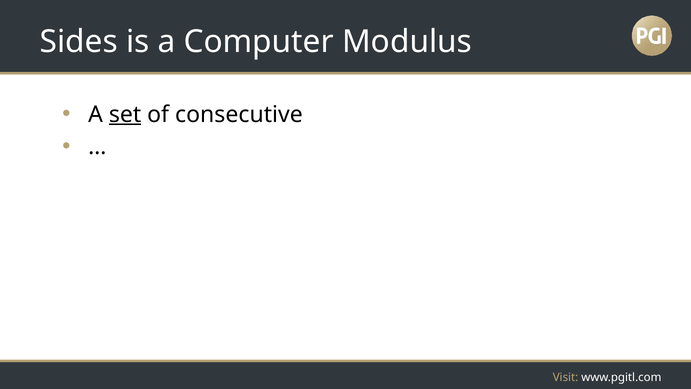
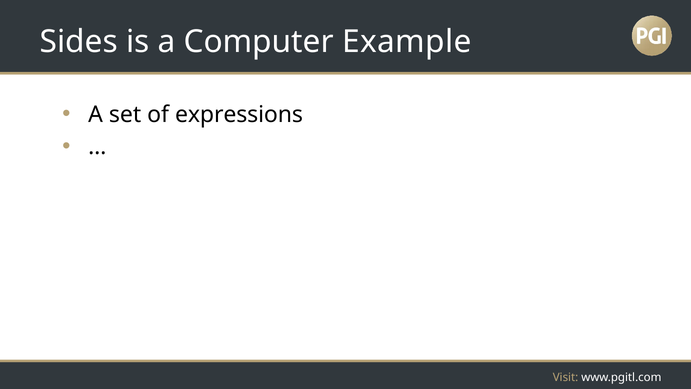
Modulus: Modulus -> Example (407, 42)
set underline: present -> none (125, 114)
consecutive: consecutive -> expressions (239, 114)
